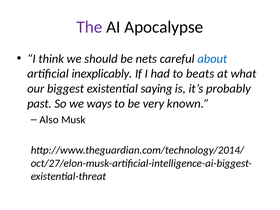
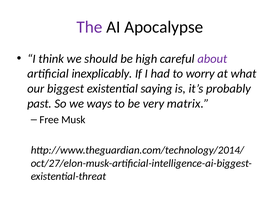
nets: nets -> high (146, 59)
about colour: blue -> purple (212, 59)
beats: beats -> worry (200, 74)
known: known -> matrix (188, 104)
Also: Also -> Free (49, 120)
